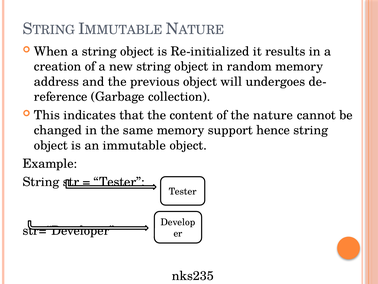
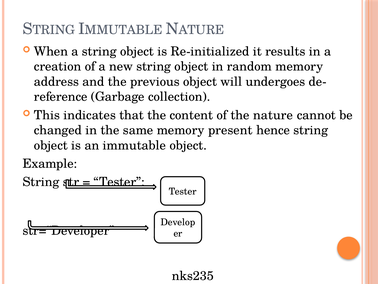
support: support -> present (230, 130)
